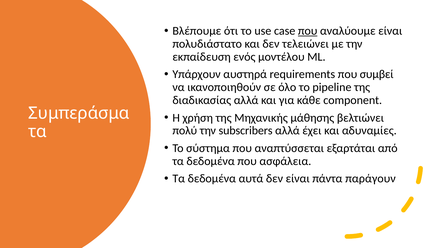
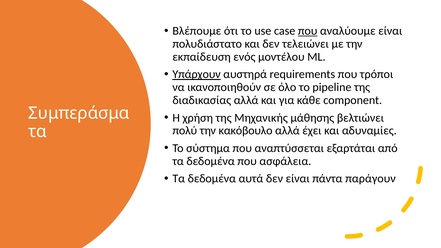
Υπάρχουν underline: none -> present (197, 74)
συμβεί: συμβεί -> τρόποι (377, 74)
subscribers: subscribers -> κακόβουλο (246, 131)
